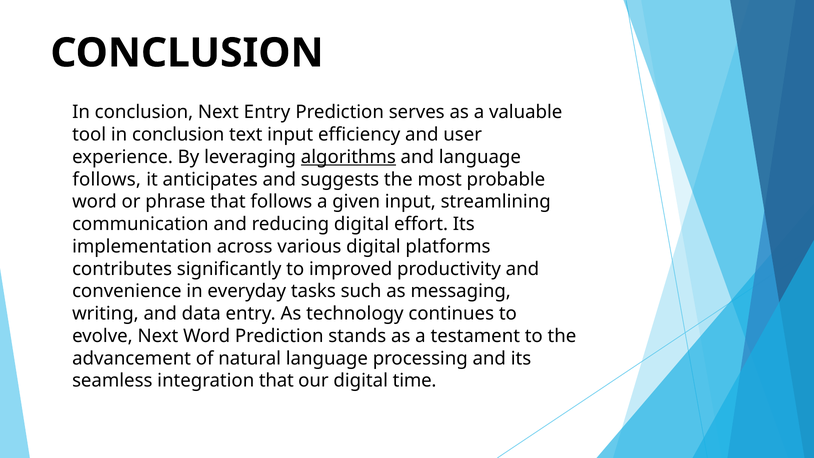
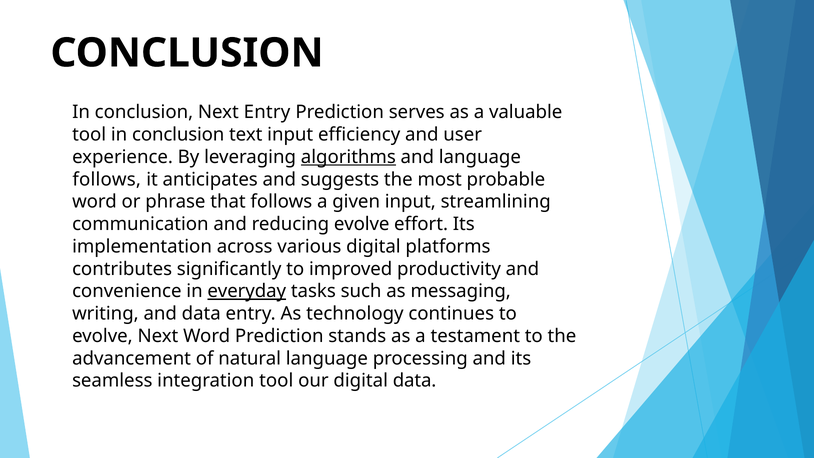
reducing digital: digital -> evolve (362, 224)
everyday underline: none -> present (247, 291)
integration that: that -> tool (276, 381)
digital time: time -> data (415, 381)
